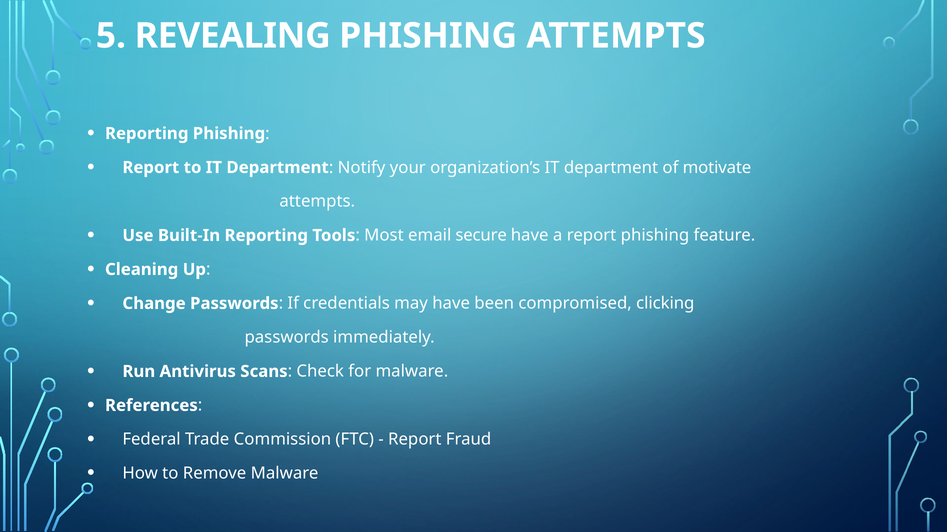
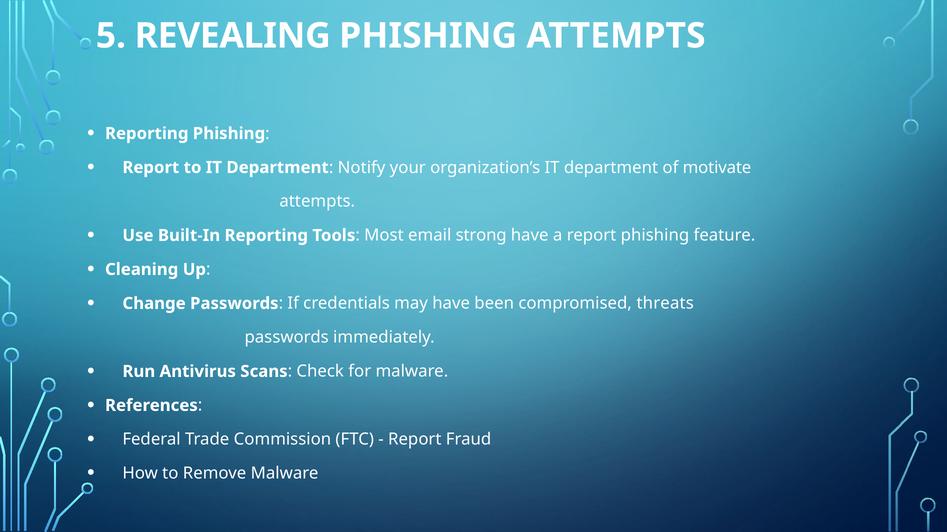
secure: secure -> strong (481, 236)
clicking: clicking -> threats (665, 304)
